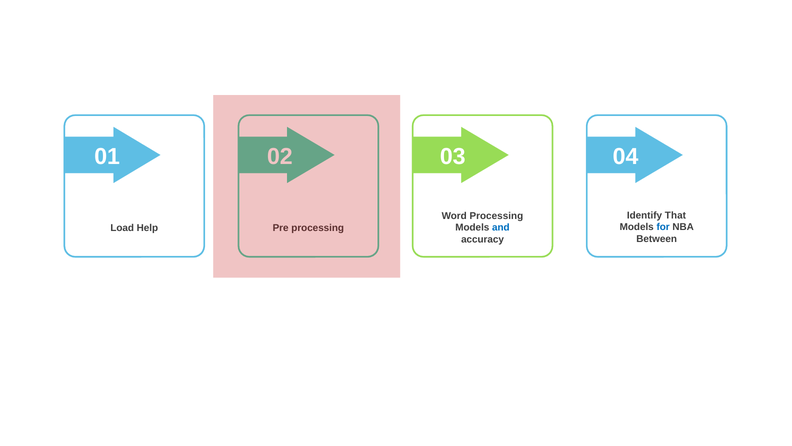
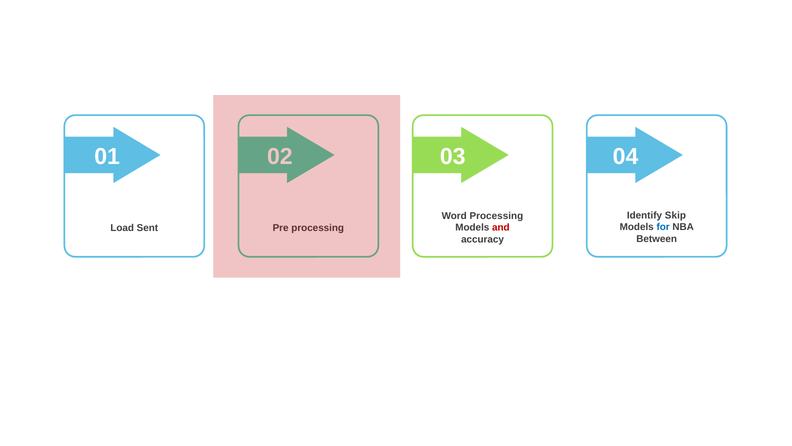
That: That -> Skip (675, 215)
and colour: blue -> red (501, 227)
Help: Help -> Sent (147, 228)
